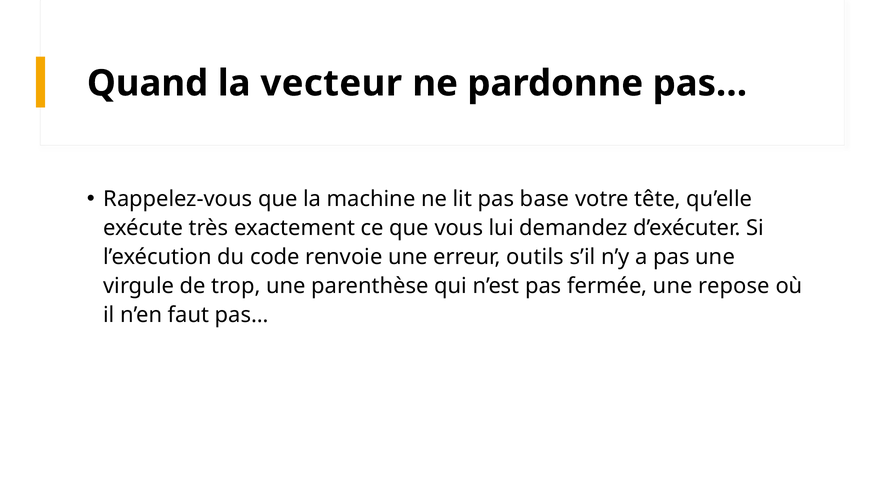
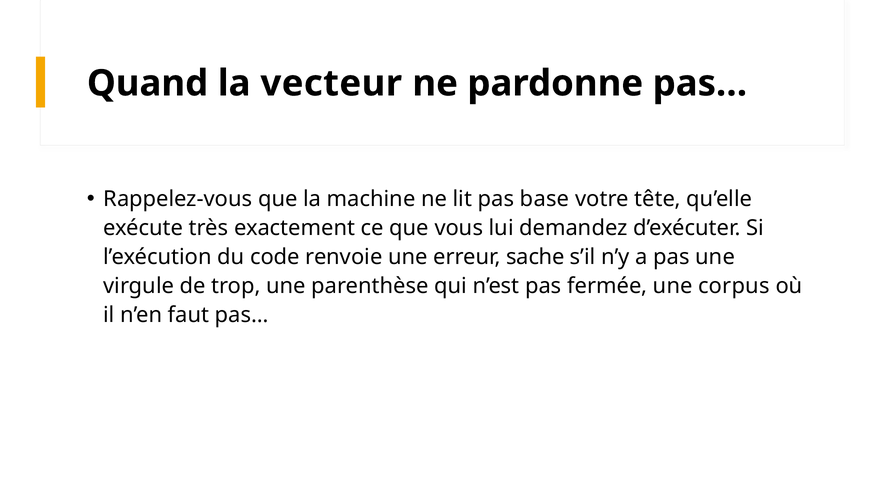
outils: outils -> sache (535, 257)
repose: repose -> corpus (734, 286)
